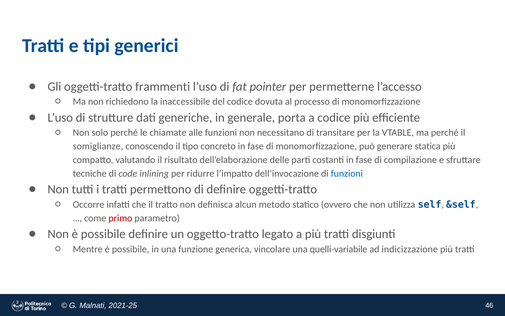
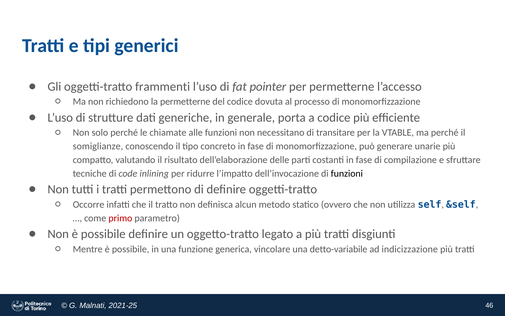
la inaccessibile: inaccessibile -> permetterne (185, 102)
statica: statica -> unarie (428, 146)
funzioni colour: blue -> black (347, 173)
quelli-variabile: quelli-variabile -> detto-variabile (339, 249)
